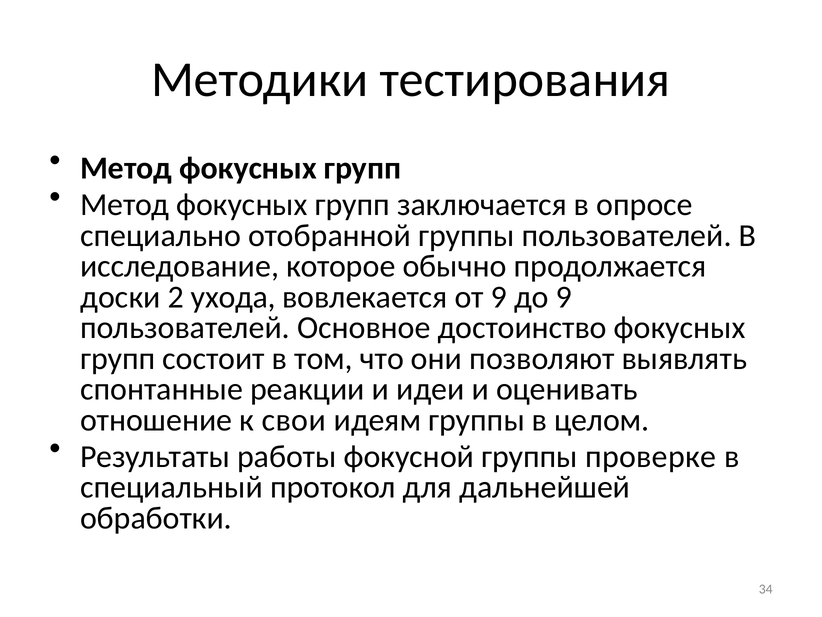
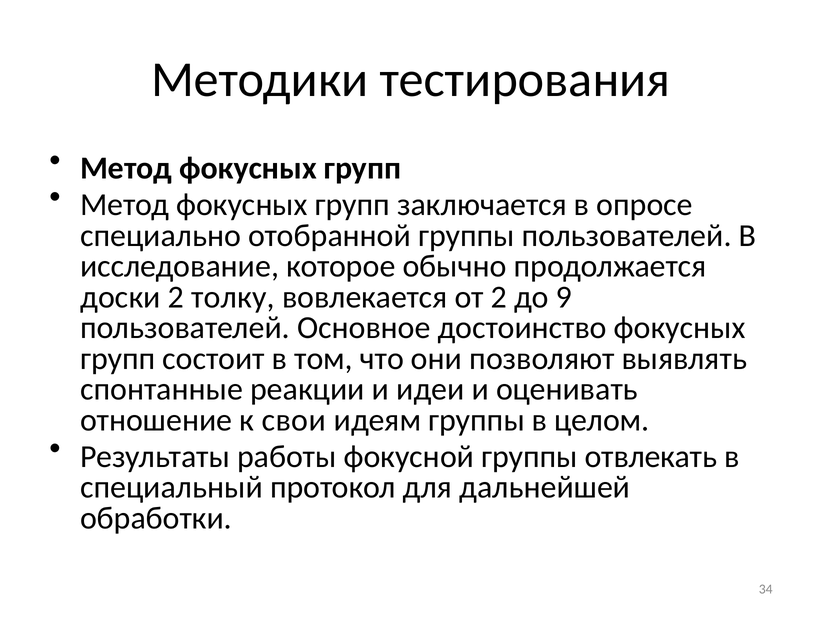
ухода: ухода -> толку (233, 297)
от 9: 9 -> 2 (499, 297)
проверке: проверке -> отвлекать (651, 456)
